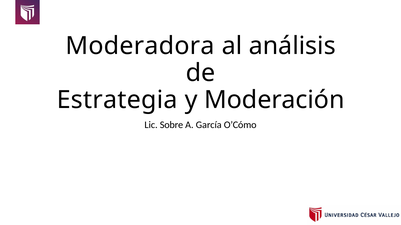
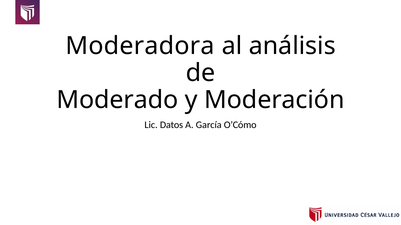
Estrategia: Estrategia -> Moderado (117, 100)
Sobre: Sobre -> Datos (172, 125)
